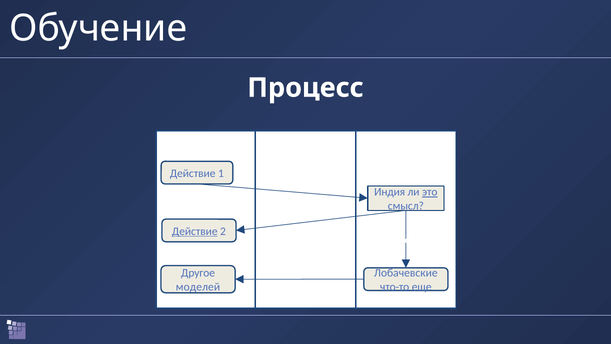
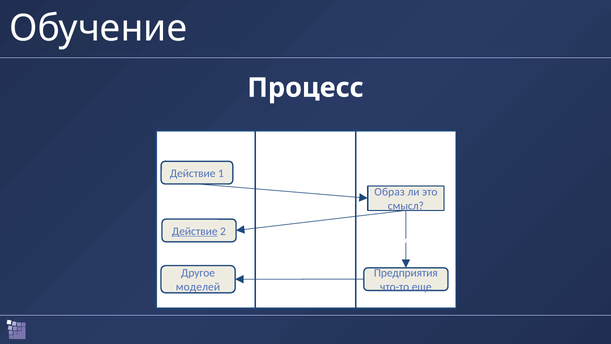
Индия: Индия -> Образ (390, 192)
это underline: present -> none (430, 192)
Лобачевские: Лобачевские -> Предприятия (406, 273)
